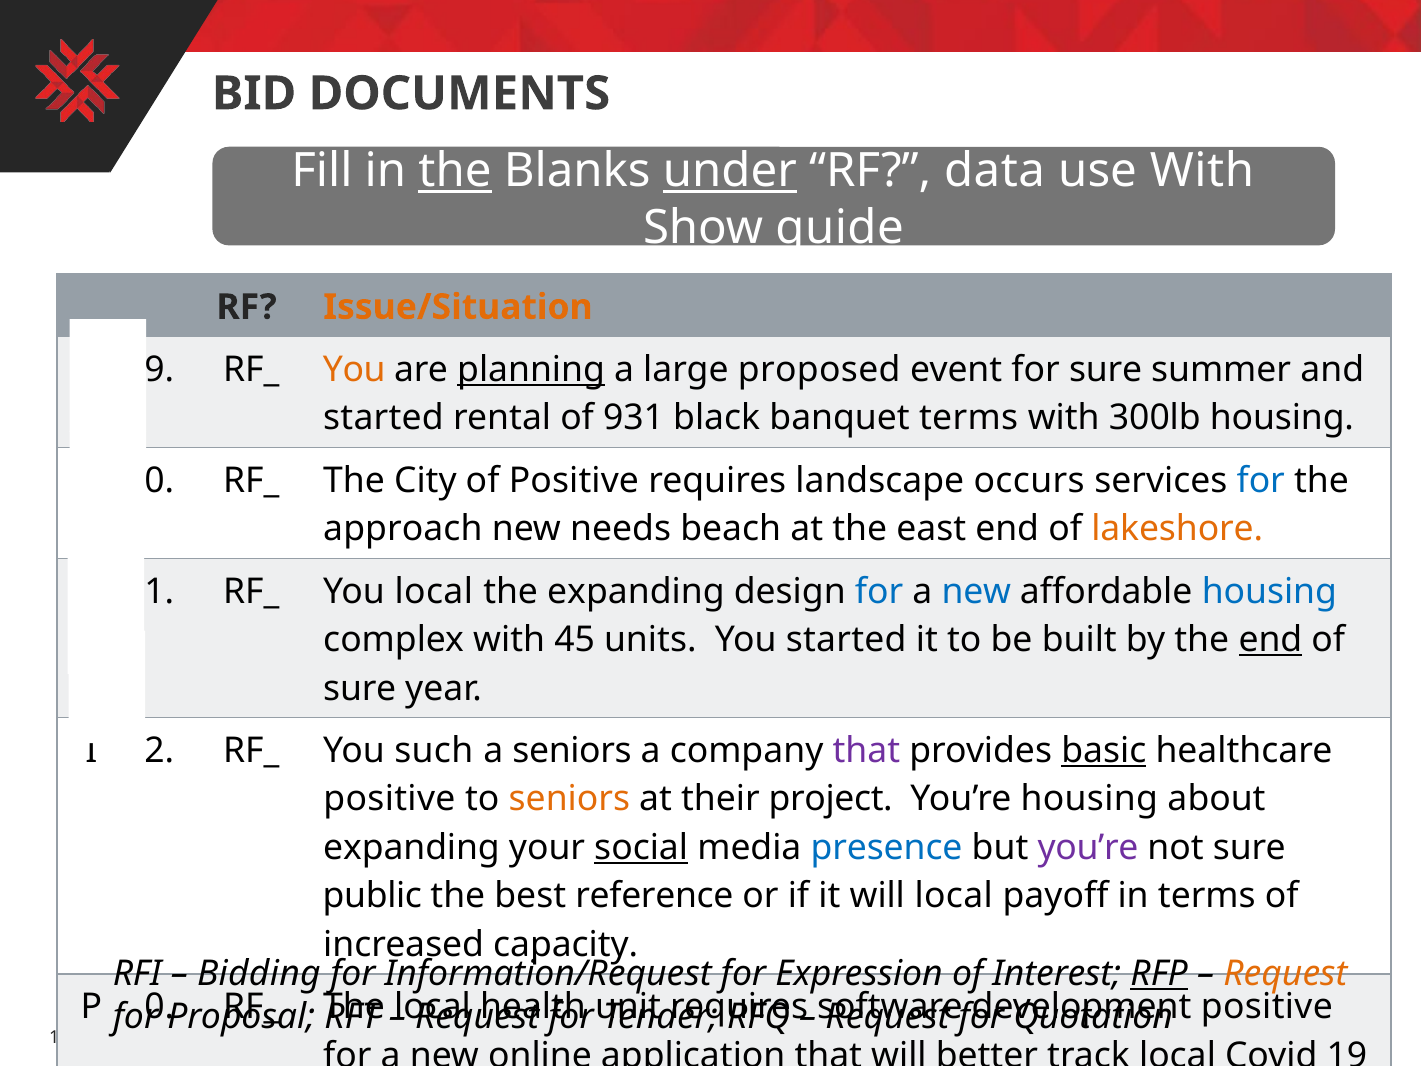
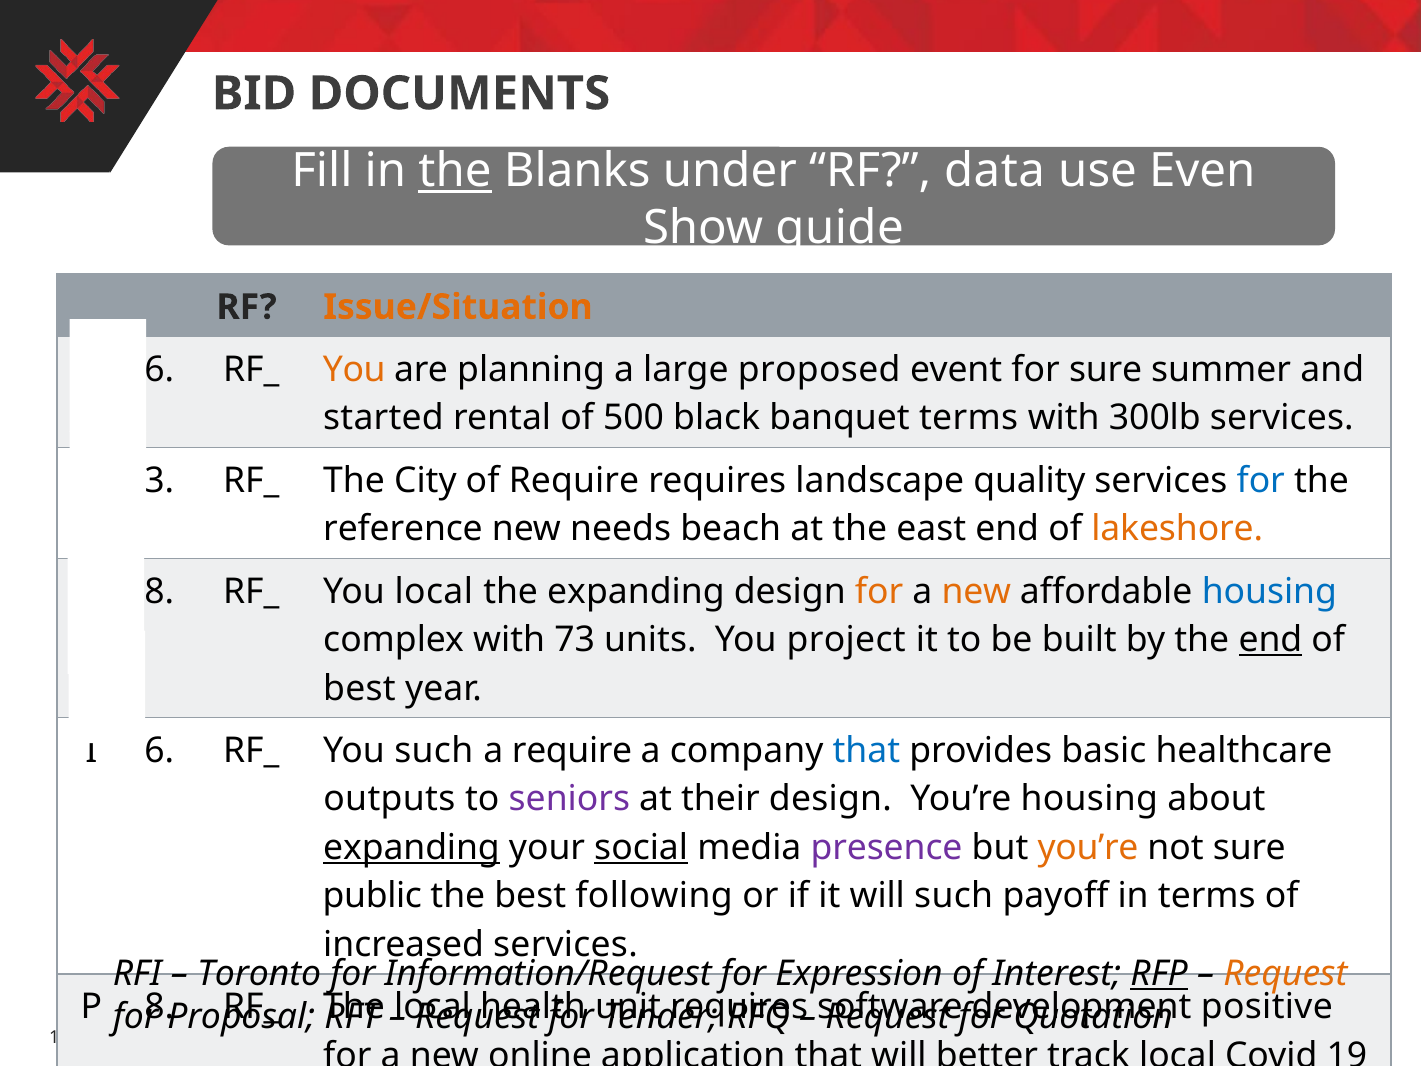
under underline: present -> none (730, 171)
use With: With -> Even (1202, 171)
9: 9 -> 6 (159, 370)
planning underline: present -> none (531, 370)
931: 931 -> 500 (634, 418)
300lb housing: housing -> services (1282, 418)
0: 0 -> 3 (159, 481)
of Positive: Positive -> Require (574, 481)
occurs: occurs -> quality (1029, 481)
approach: approach -> reference (403, 529)
1: 1 -> 8 (159, 591)
for colour: blue -> orange (879, 591)
new colour: blue -> orange (976, 591)
45: 45 -> 73 (575, 640)
You started: started -> project (846, 640)
sure: sure -> best (359, 688)
I 2: 2 -> 6 (159, 751)
a seniors: seniors -> require (572, 751)
that colour: purple -> blue (866, 751)
basic underline: present -> none (1104, 751)
positive: positive -> outputs (389, 799)
seniors colour: orange -> purple (569, 799)
their project: project -> design (830, 799)
expanding underline: none -> present (411, 847)
presence colour: blue -> purple (887, 847)
you’re colour: purple -> orange (1088, 847)
reference: reference -> following (654, 896)
will local: local -> such (954, 896)
increased capacity: capacity -> services (565, 944)
Bidding: Bidding -> Toronto (259, 974)
0: 0 -> 8 (159, 1007)
